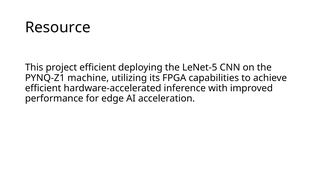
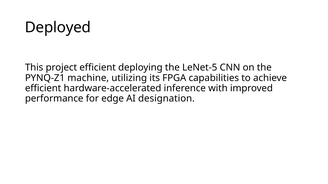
Resource: Resource -> Deployed (58, 28)
acceleration: acceleration -> designation (166, 99)
